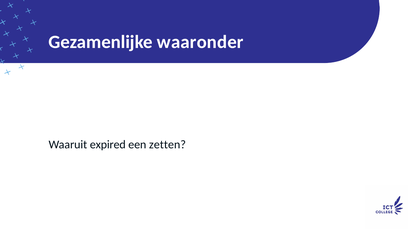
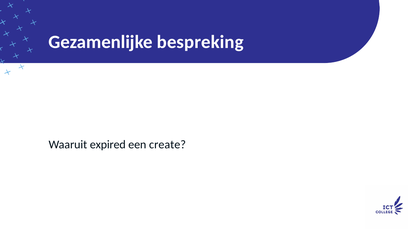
waaronder: waaronder -> bespreking (200, 42)
zetten: zetten -> create (167, 145)
